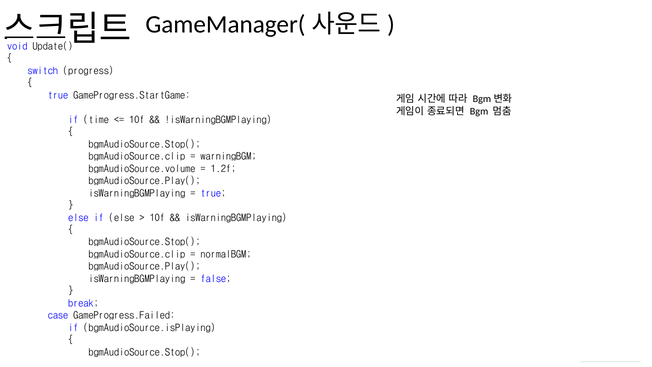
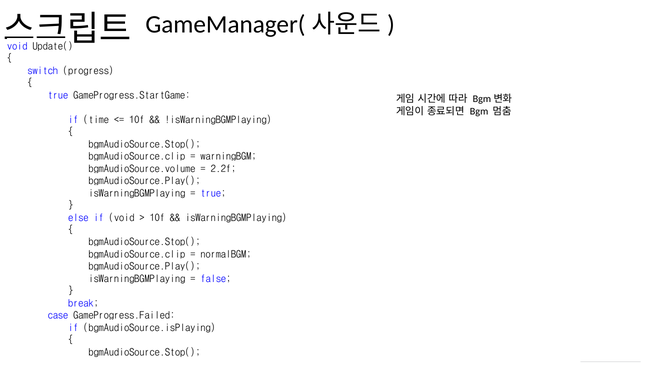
1.2f: 1.2f -> 2.2f (223, 169)
if else: else -> void (122, 218)
